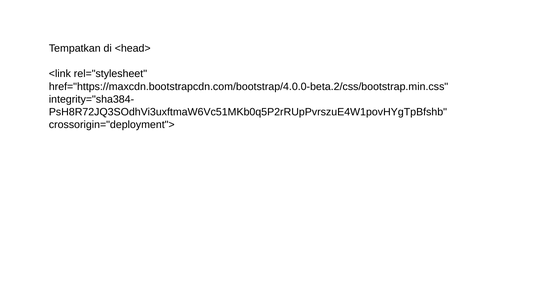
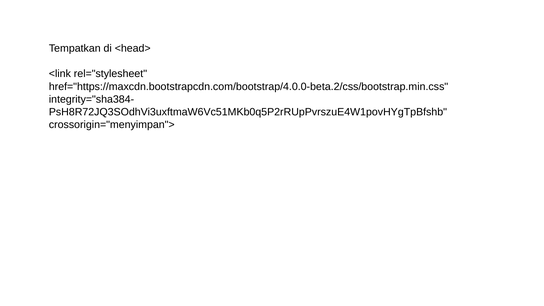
crossorigin="deployment">: crossorigin="deployment"> -> crossorigin="menyimpan"> (112, 125)
